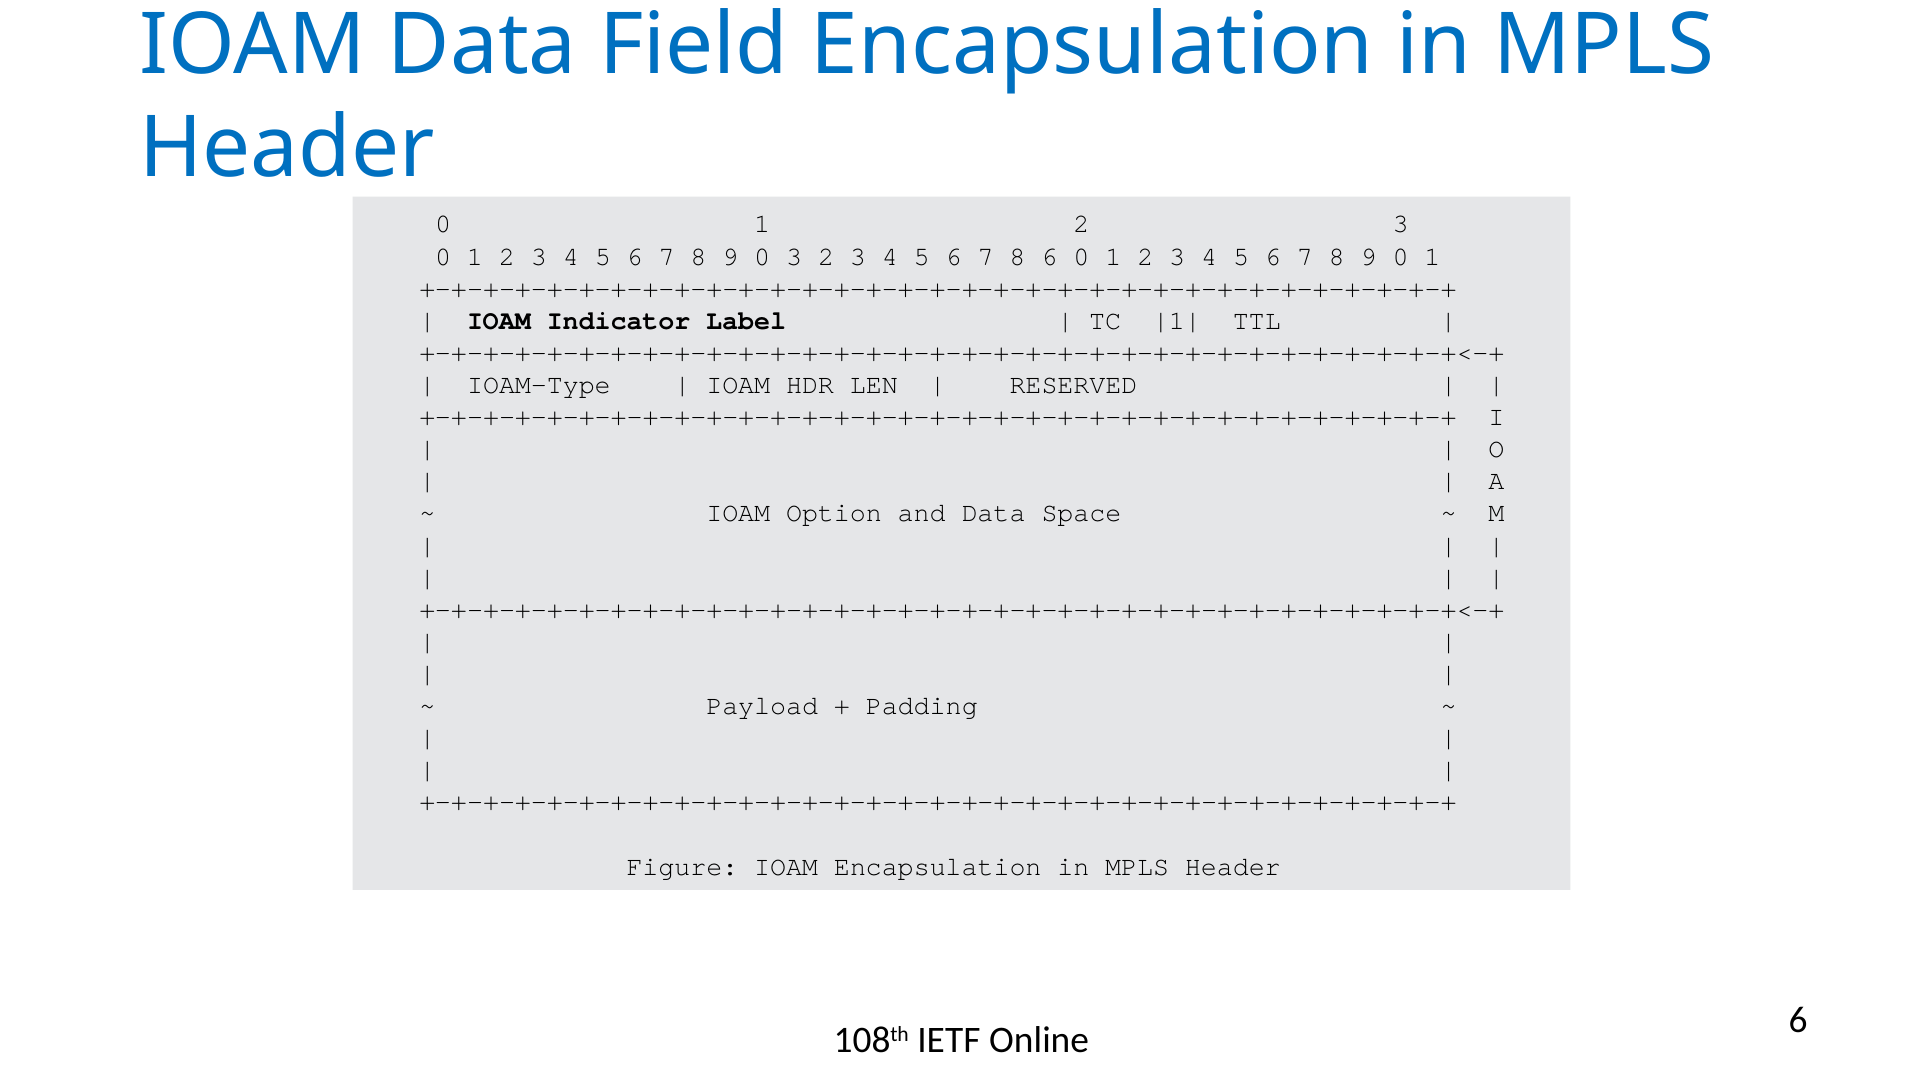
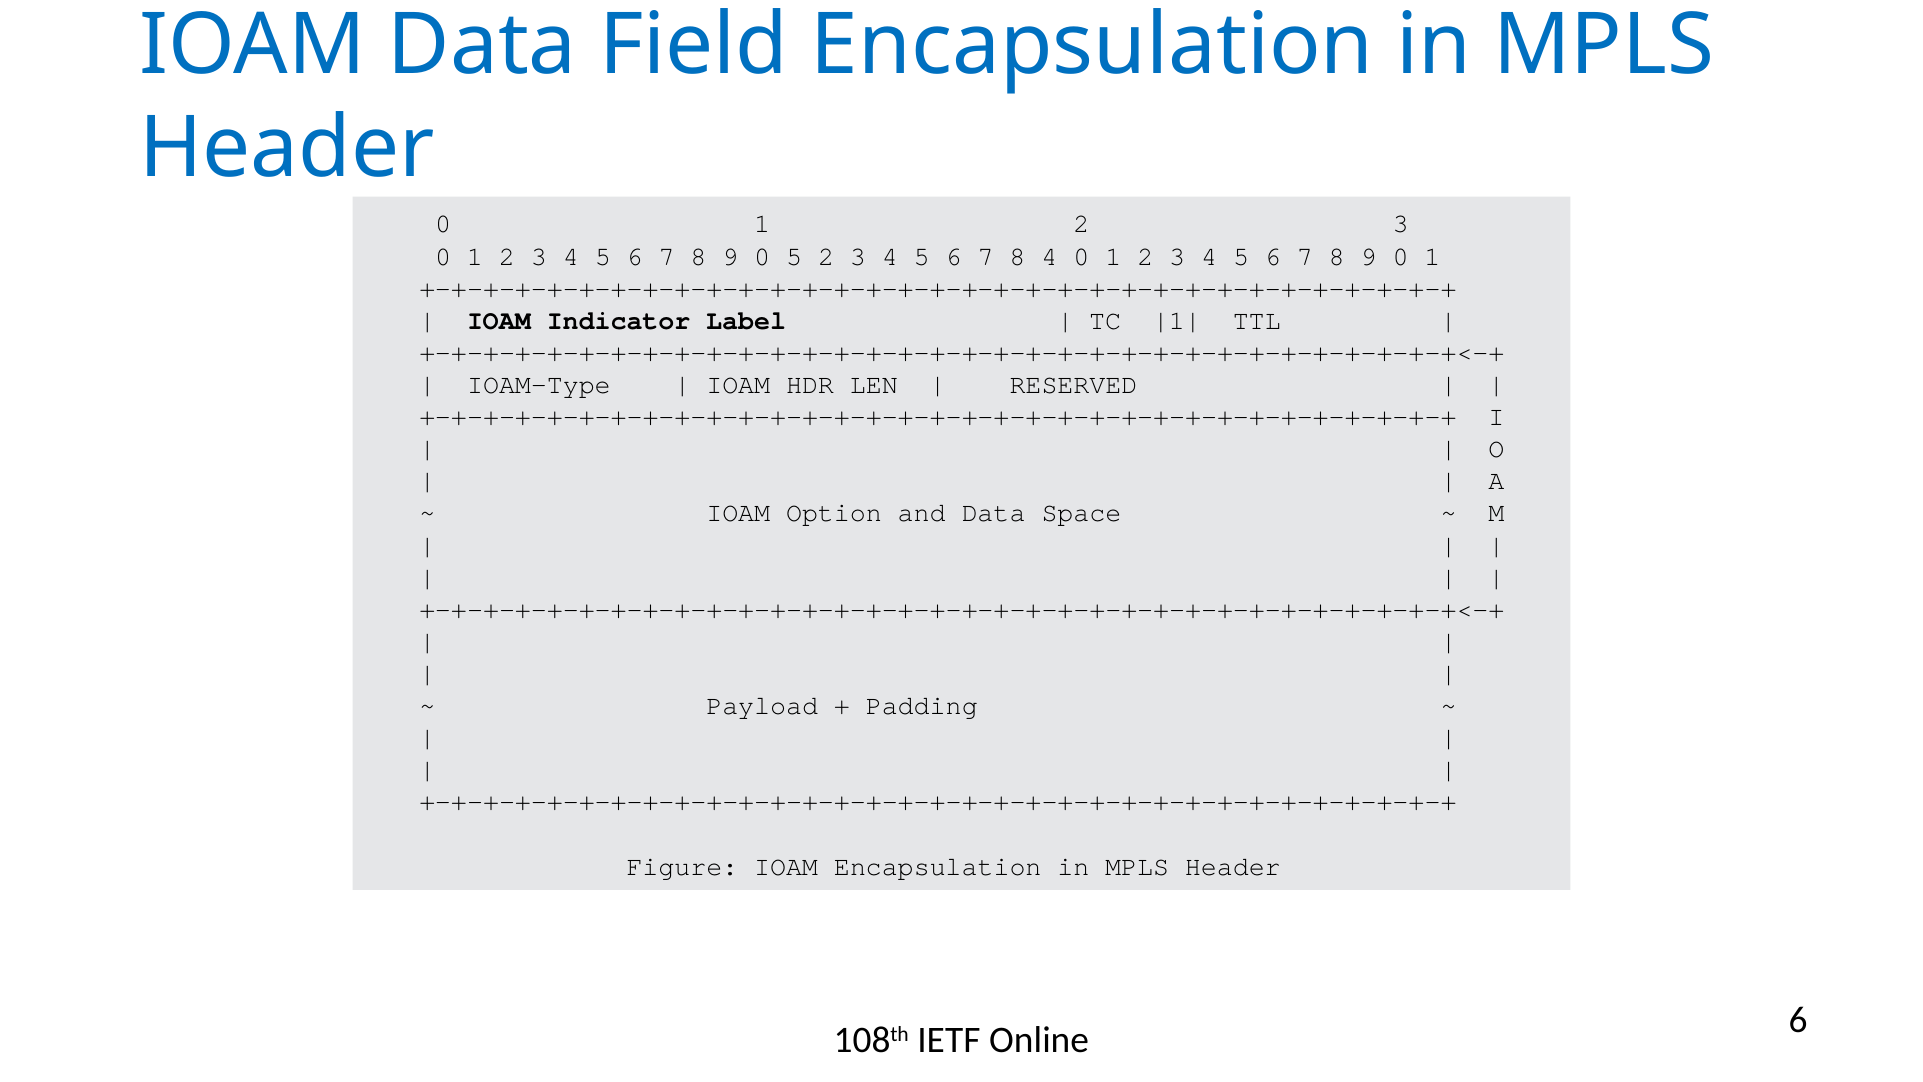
0 3: 3 -> 5 (794, 256)
8 6: 6 -> 4 (1049, 256)
